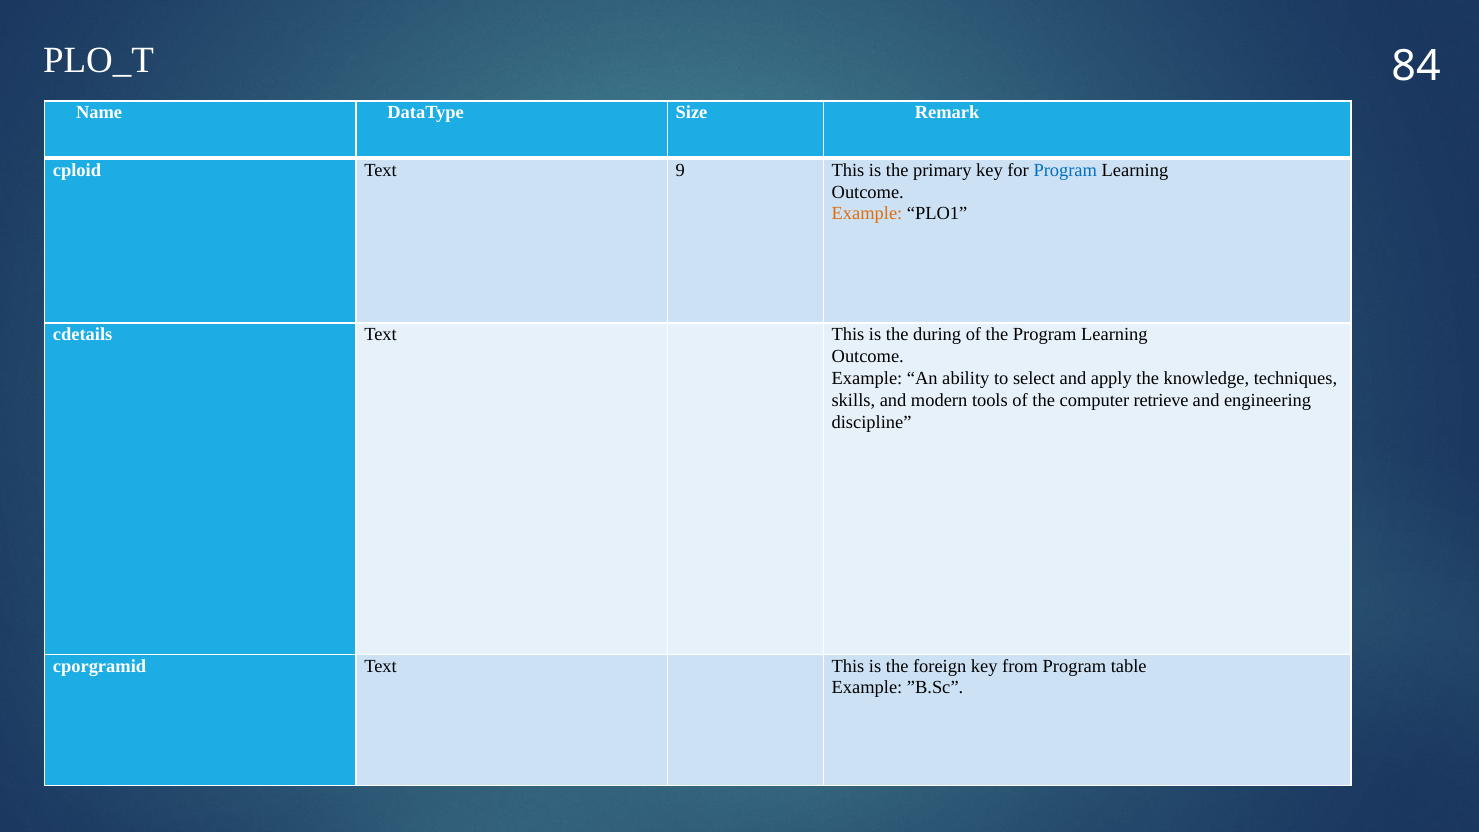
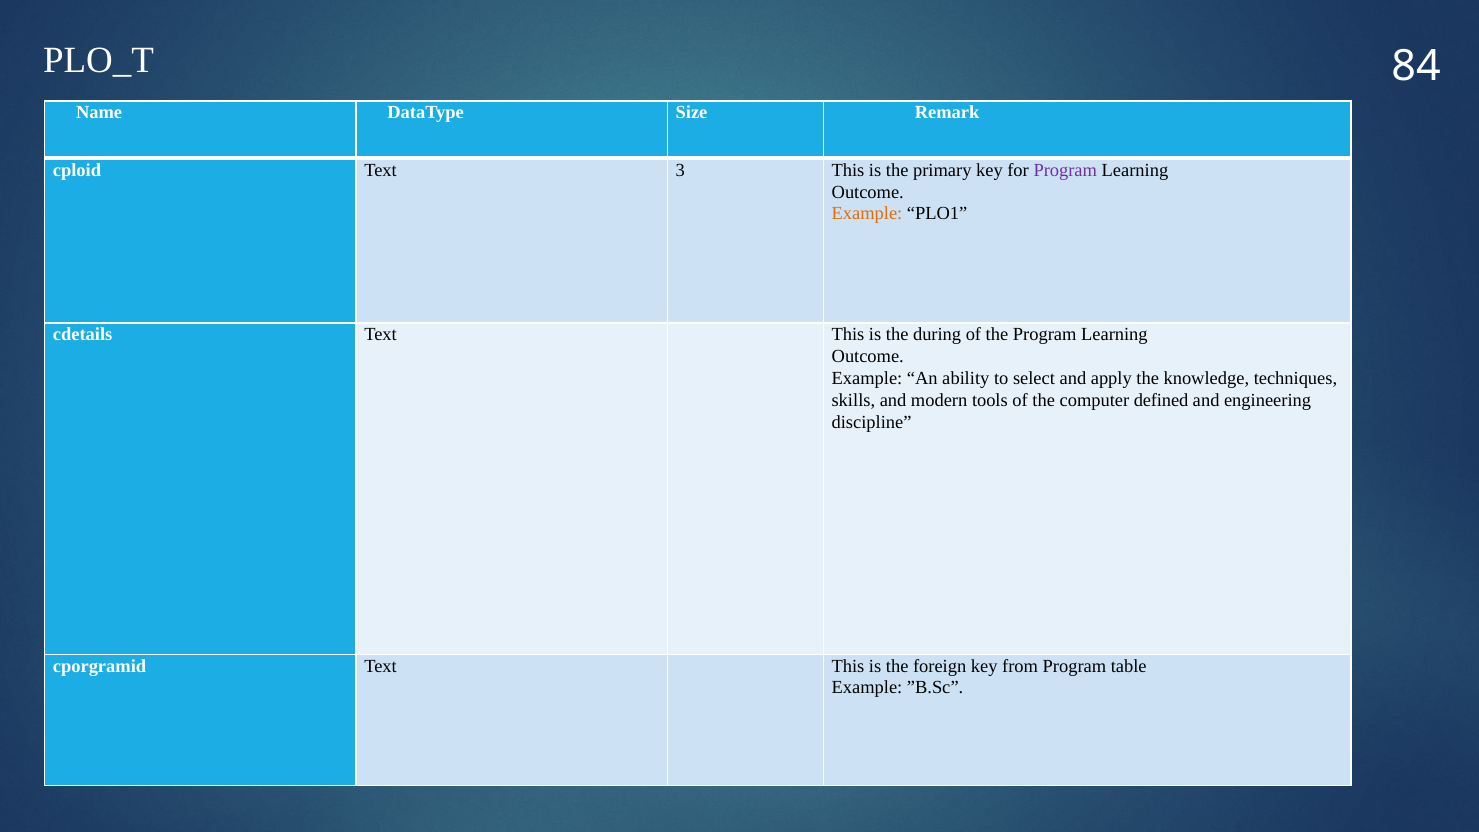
9: 9 -> 3 (680, 170)
Program colour: blue -> purple (1065, 170)
retrieve: retrieve -> defined (1161, 400)
